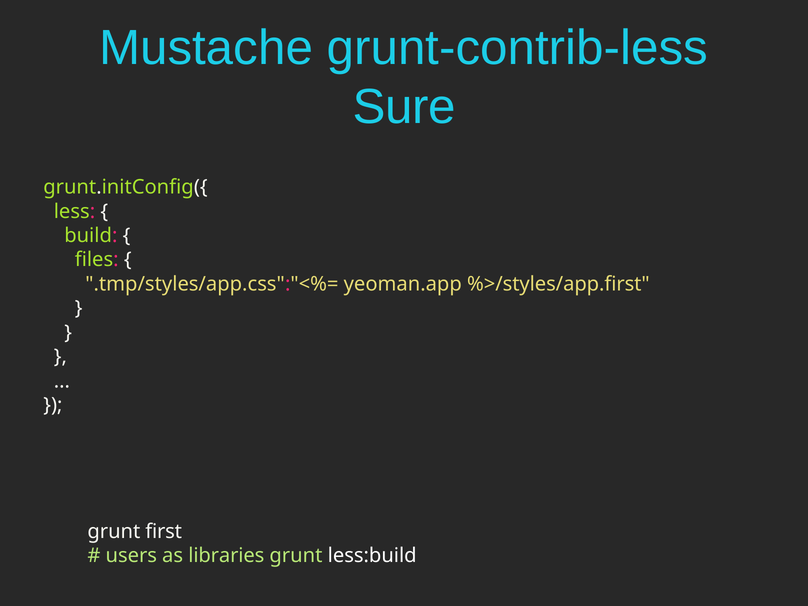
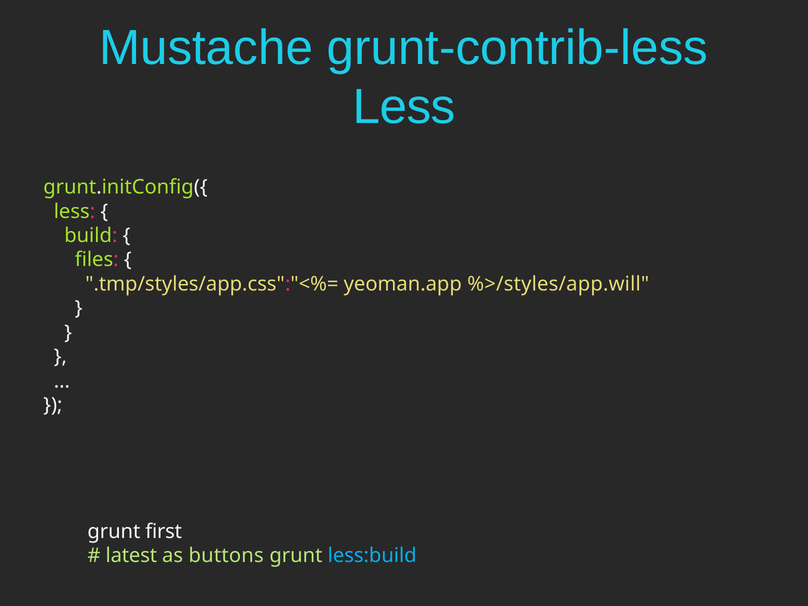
Sure: Sure -> Less (404, 107)
%>/styles/app.first: %>/styles/app.first -> %>/styles/app.will (558, 284)
users: users -> latest (131, 556)
libraries: libraries -> buttons (226, 556)
less:build colour: white -> light blue (372, 556)
